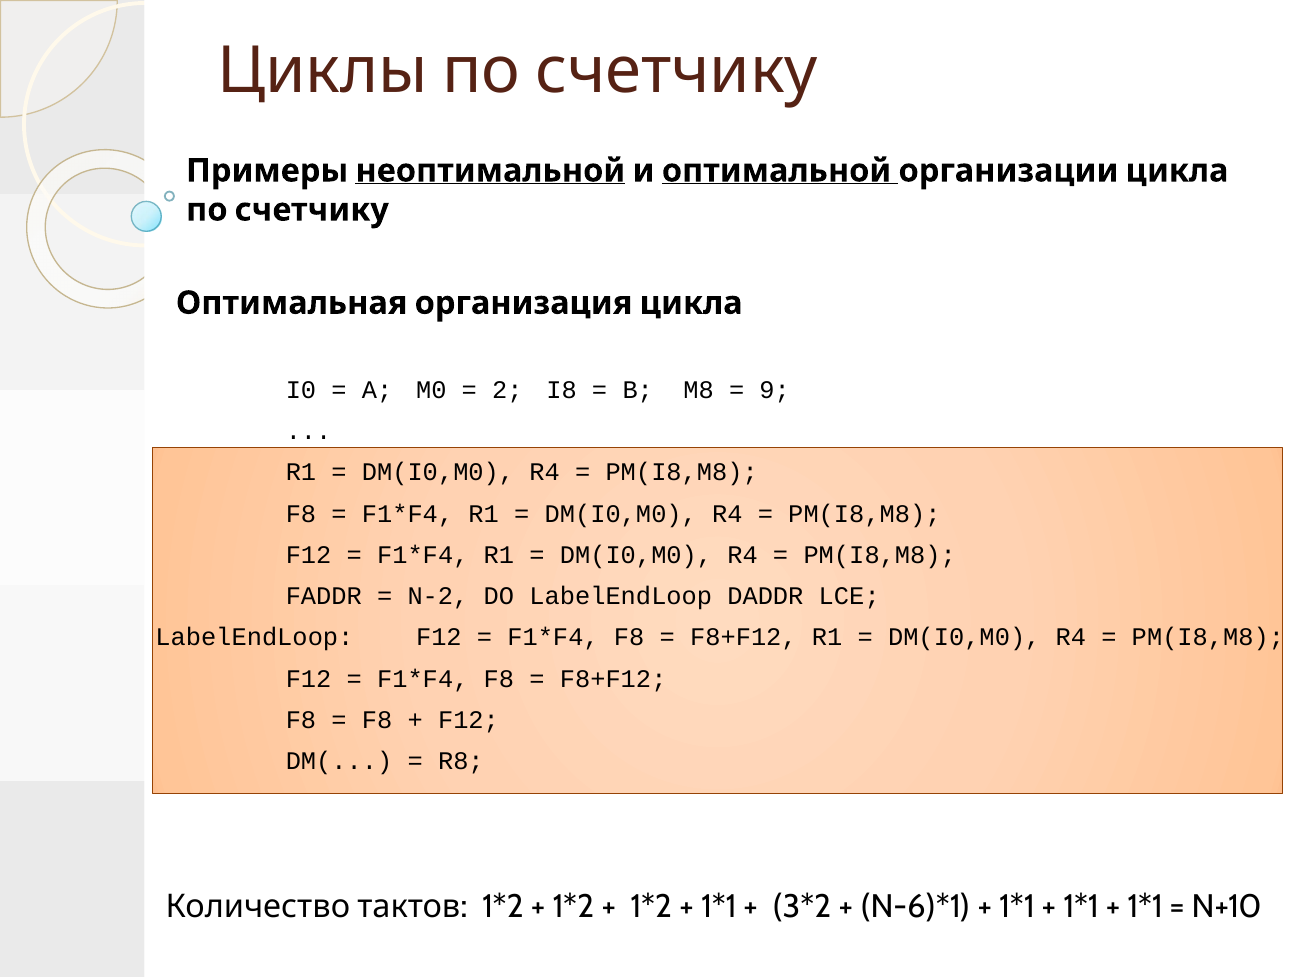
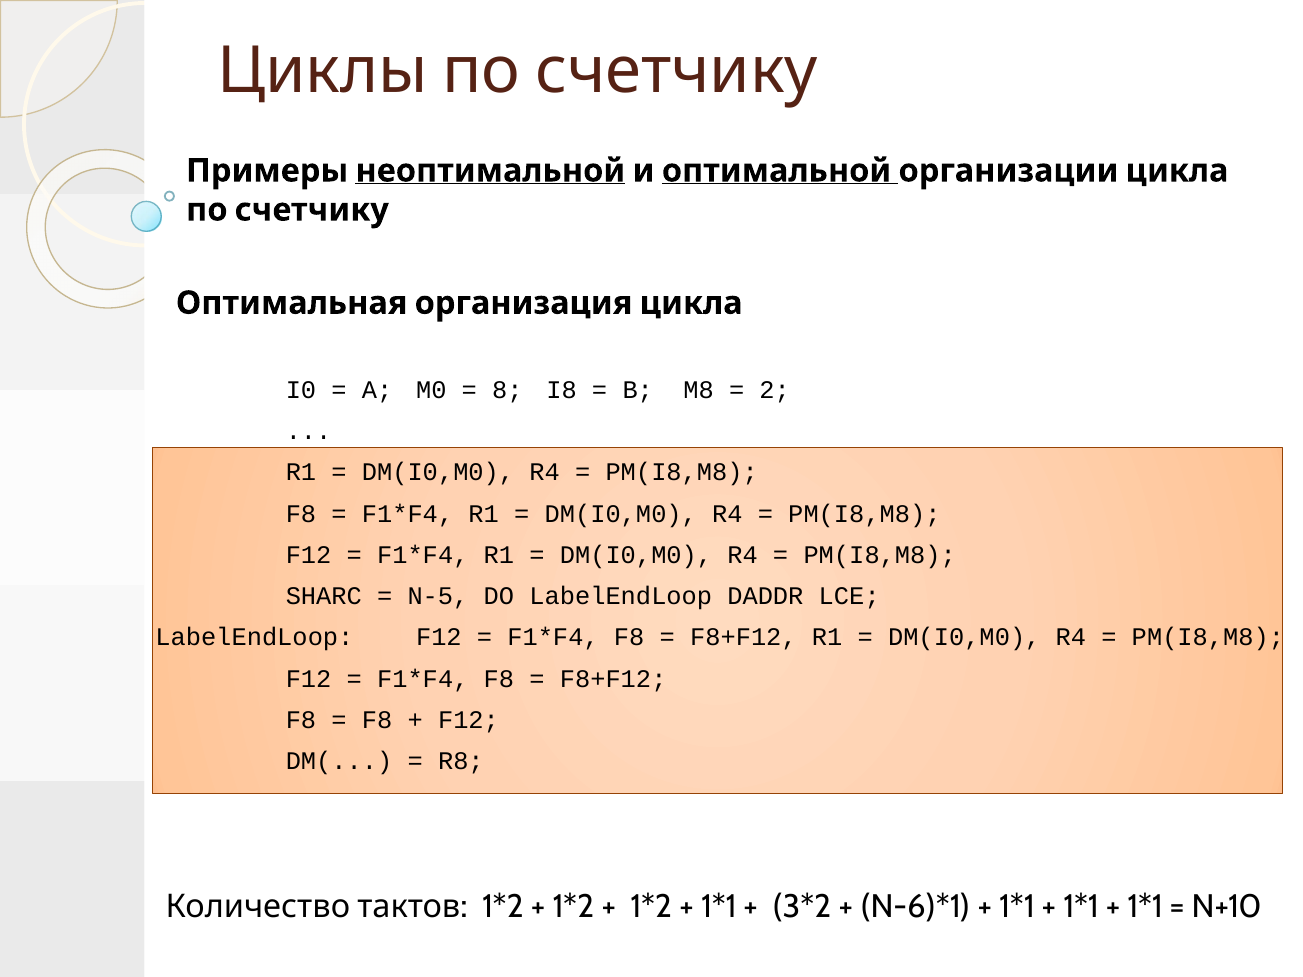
2: 2 -> 8 (507, 390)
9: 9 -> 2 (775, 390)
FADDR: FADDR -> SHARC (324, 596)
N-2: N-2 -> N-5 (438, 596)
